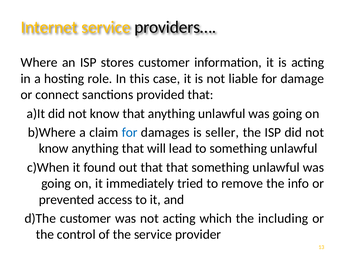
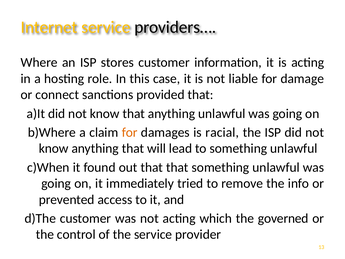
for colour: blue -> orange (130, 132)
seller: seller -> racial (222, 132)
including: including -> governed (283, 218)
